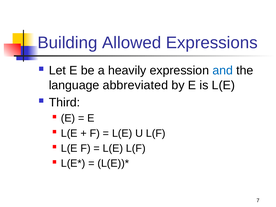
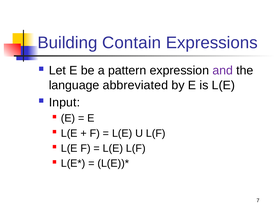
Allowed: Allowed -> Contain (132, 43)
heavily: heavily -> pattern (127, 71)
and colour: blue -> purple (223, 71)
Third: Third -> Input (64, 102)
